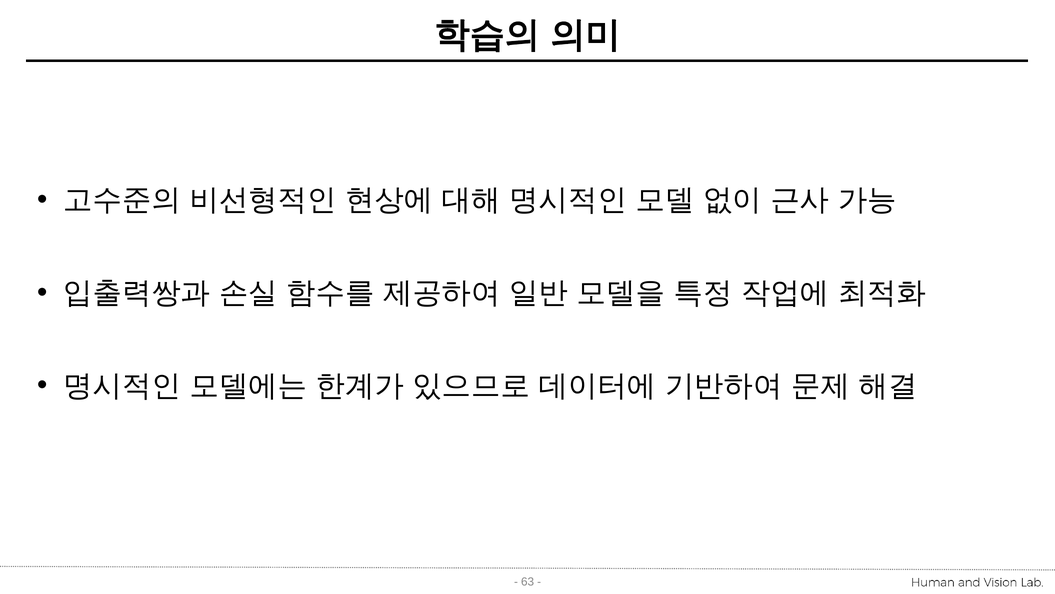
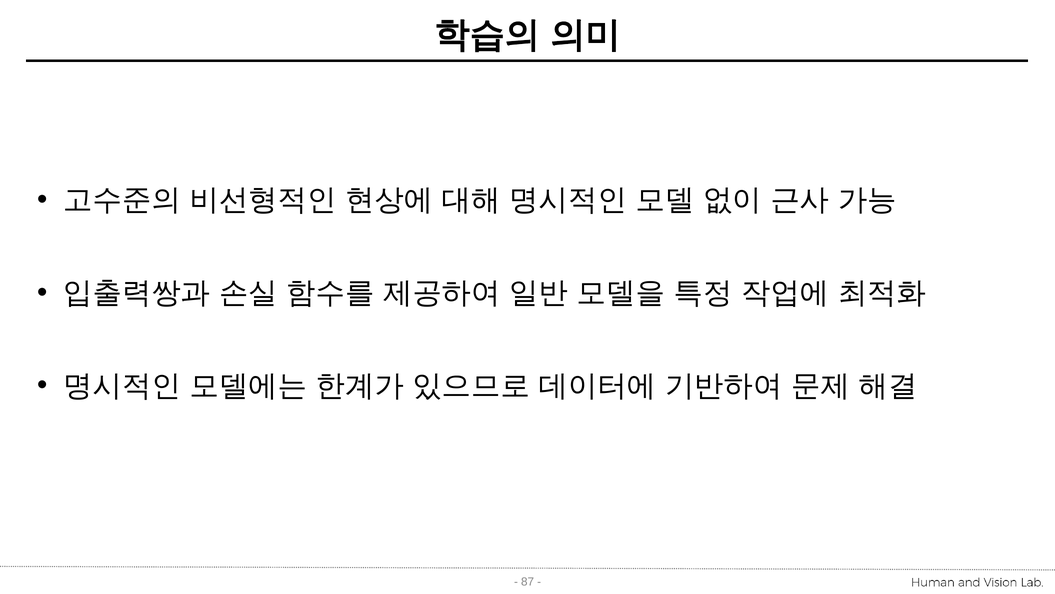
63: 63 -> 87 (528, 582)
